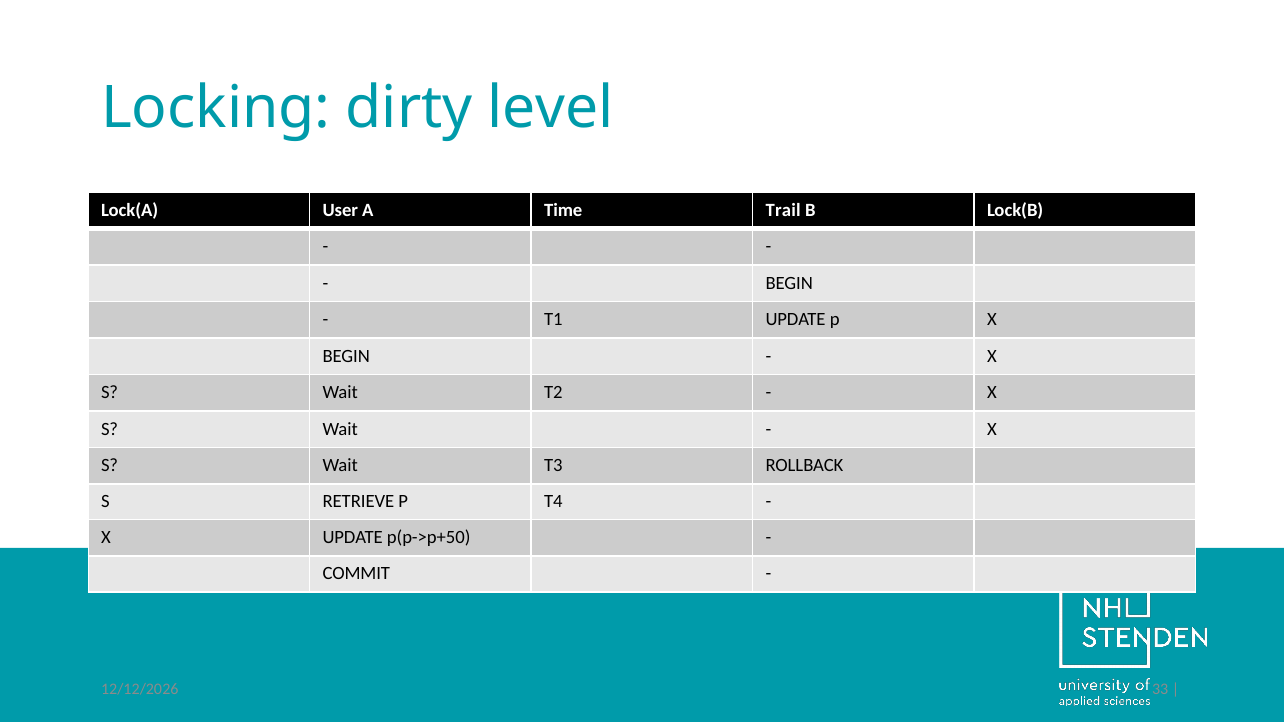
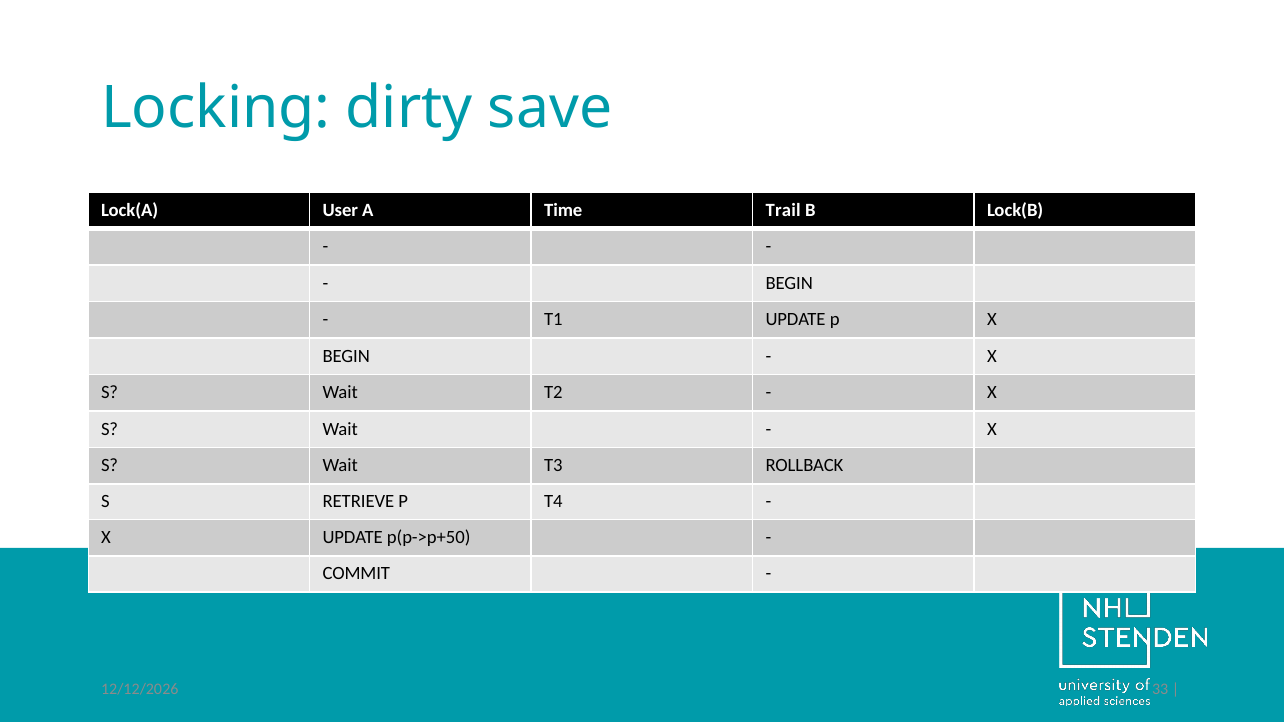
level: level -> save (550, 108)
